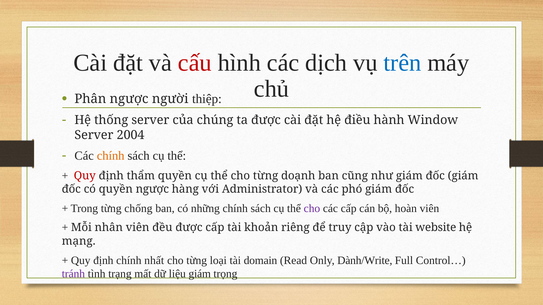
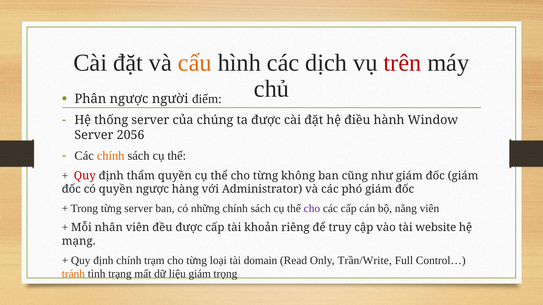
cấu colour: red -> orange (195, 63)
trên colour: blue -> red (402, 63)
thiệp: thiệp -> điểm (207, 99)
2004: 2004 -> 2056 (131, 135)
doạnh: doạnh -> không (298, 176)
từng chống: chống -> server (138, 209)
hoàn: hoàn -> năng (406, 209)
nhất: nhất -> trạm (154, 261)
Dành/Write: Dành/Write -> Trần/Write (365, 261)
tránh colour: purple -> orange (73, 274)
